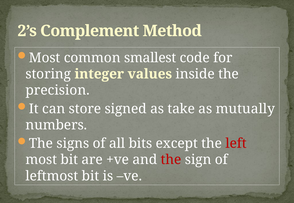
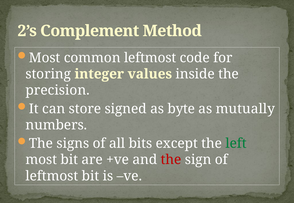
common smallest: smallest -> leftmost (150, 58)
take: take -> byte (181, 109)
left colour: red -> green (236, 144)
